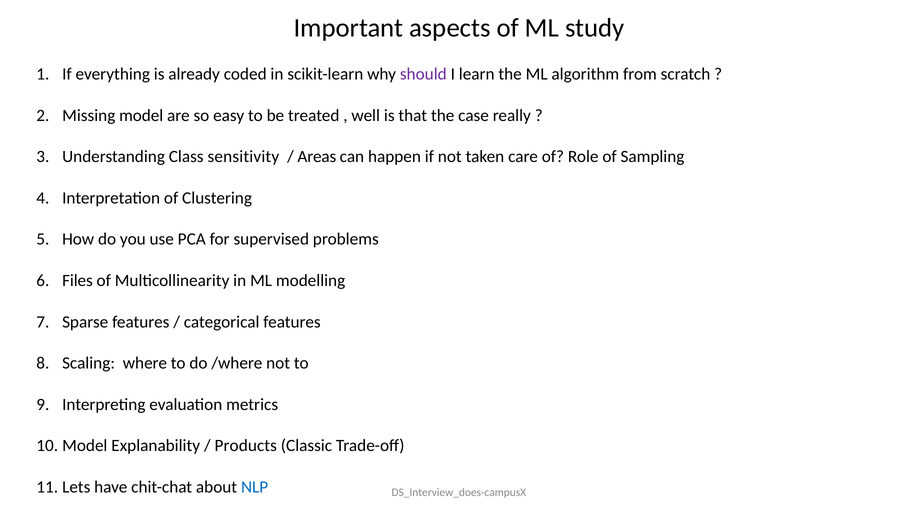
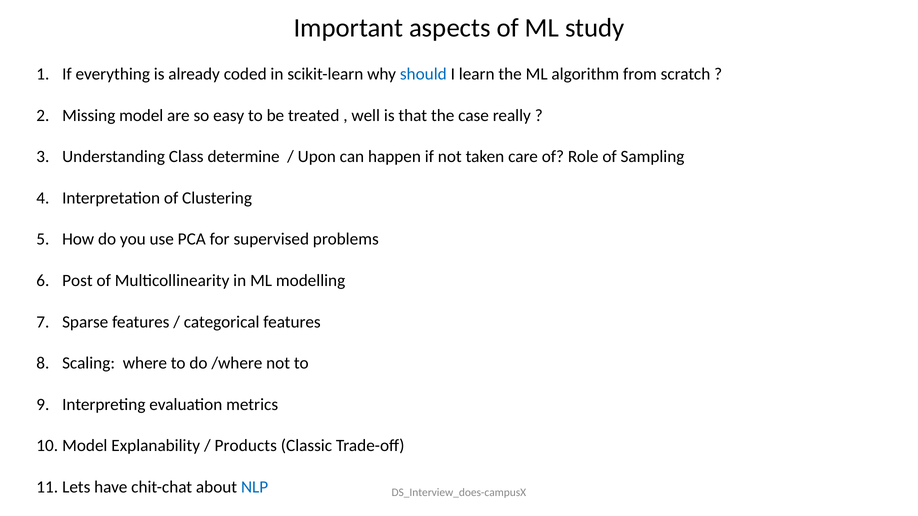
should colour: purple -> blue (423, 74)
sensitivity: sensitivity -> determine (244, 157)
Areas: Areas -> Upon (317, 157)
Files: Files -> Post (77, 281)
